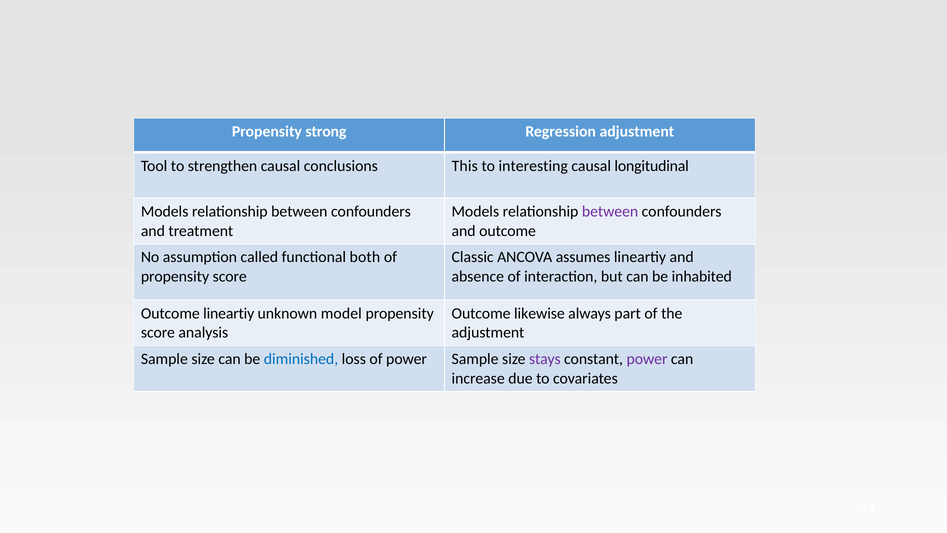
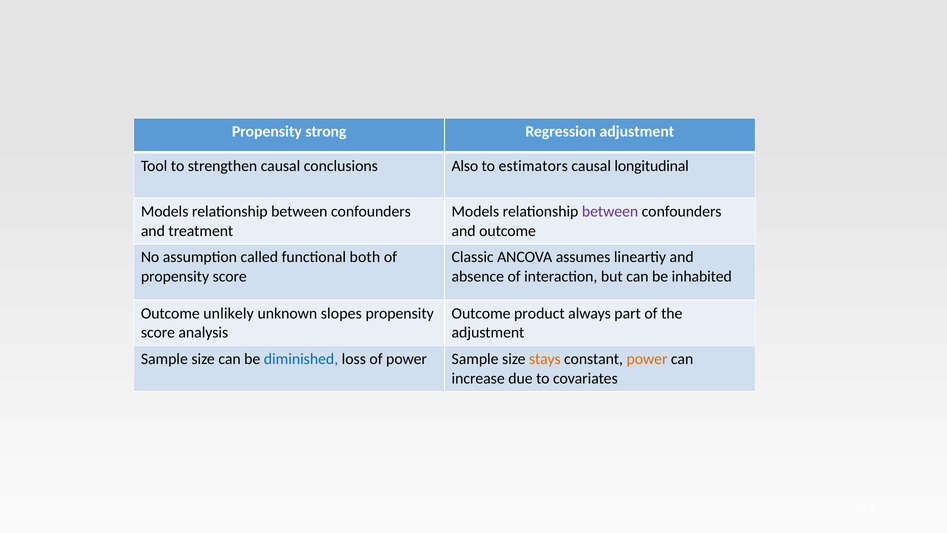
This: This -> Also (465, 166)
interesting: interesting -> estimators (533, 166)
Outcome lineartiy: lineartiy -> unlikely (229, 313)
model: model -> slopes (341, 313)
likewise: likewise -> product (539, 313)
stays colour: purple -> orange (545, 359)
power colour: purple -> orange (647, 359)
